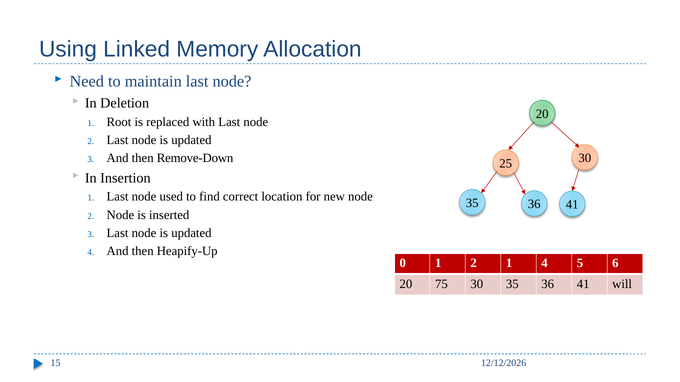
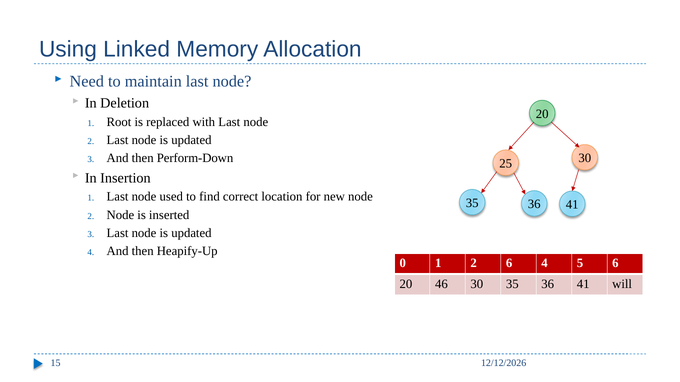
Remove-Down: Remove-Down -> Perform-Down (195, 158)
2 1: 1 -> 6 (509, 264)
75: 75 -> 46 (441, 284)
